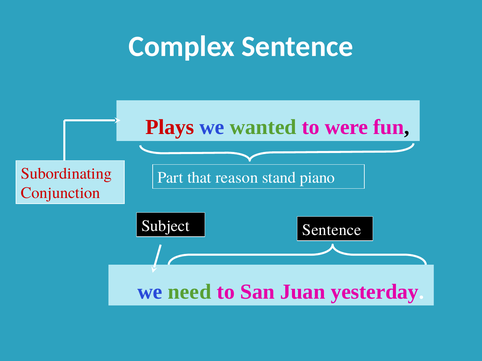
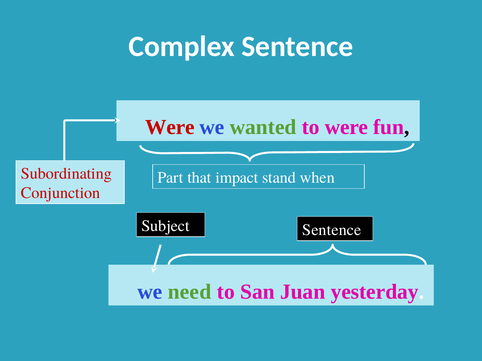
Plays: Plays -> Were (170, 127)
reason: reason -> impact (237, 178)
piano: piano -> when (317, 178)
